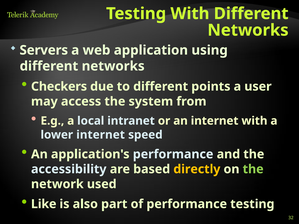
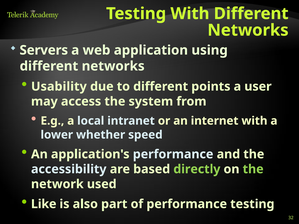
Checkers: Checkers -> Usability (59, 87)
lower internet: internet -> whether (101, 135)
directly colour: yellow -> light green (197, 169)
